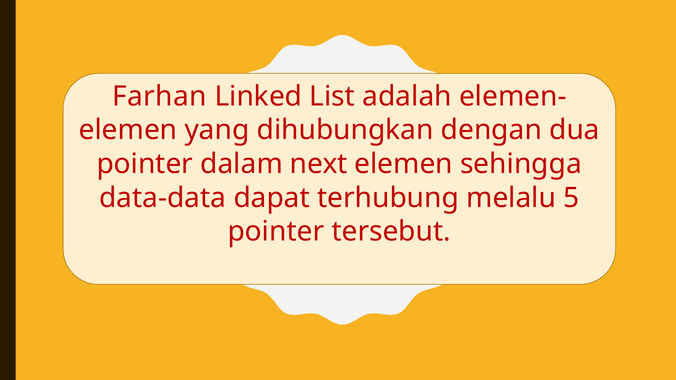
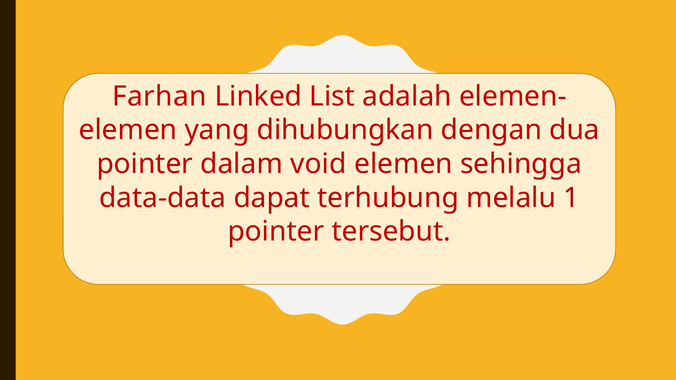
next: next -> void (318, 164)
5: 5 -> 1 (571, 198)
